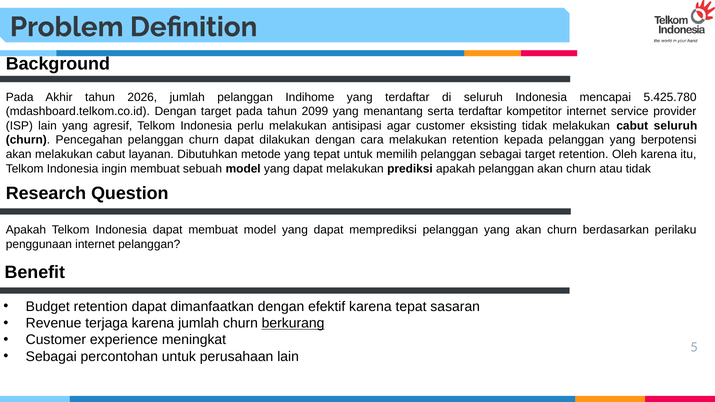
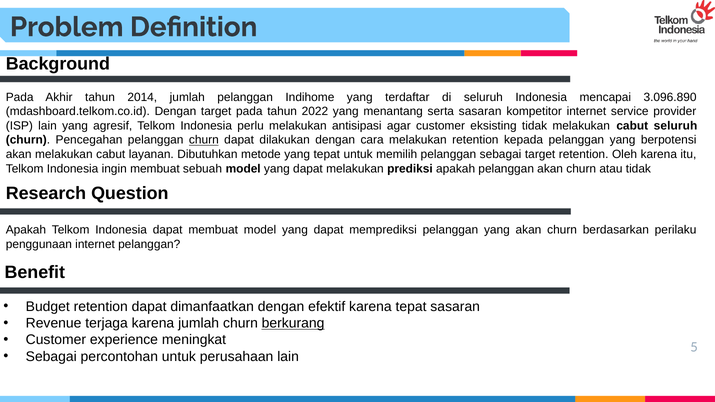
2026: 2026 -> 2014 (142, 97)
5.425.780: 5.425.780 -> 3.096.890 (670, 97)
2099: 2099 -> 2022 (315, 112)
serta terdaftar: terdaftar -> sasaran (480, 112)
churn underline: none -> present (204, 140)
